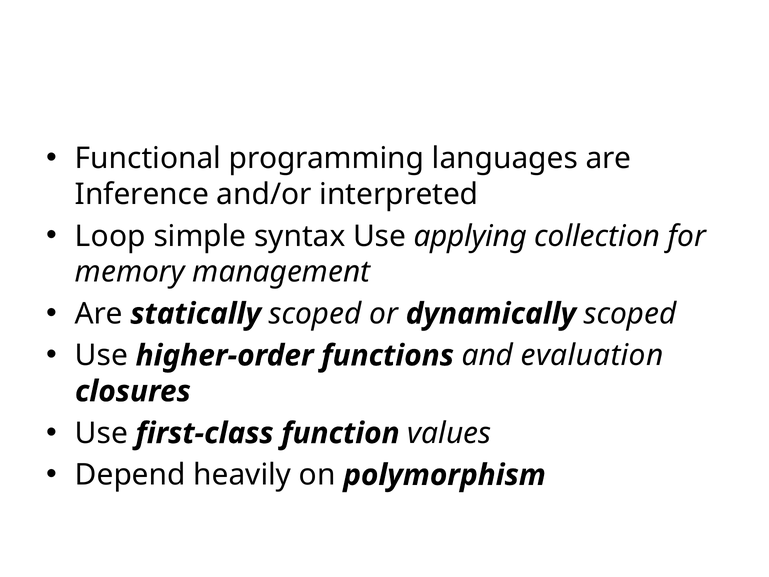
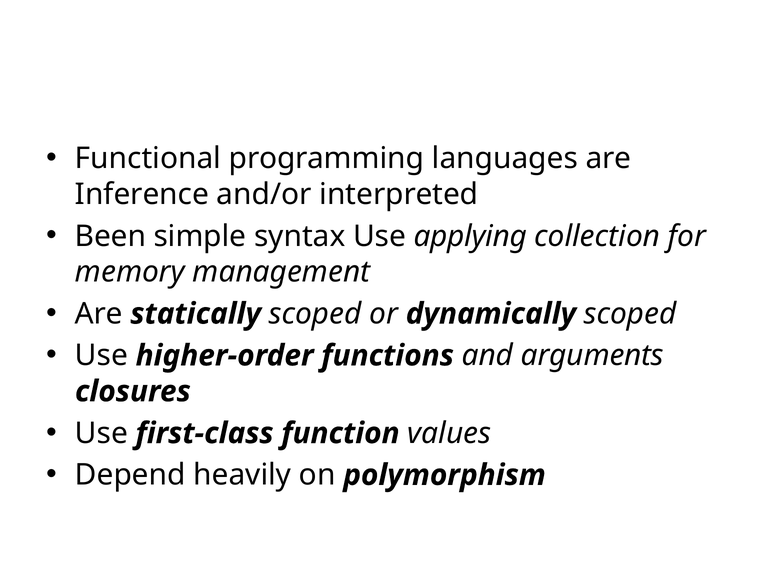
Loop: Loop -> Been (111, 236)
evaluation: evaluation -> arguments (592, 355)
